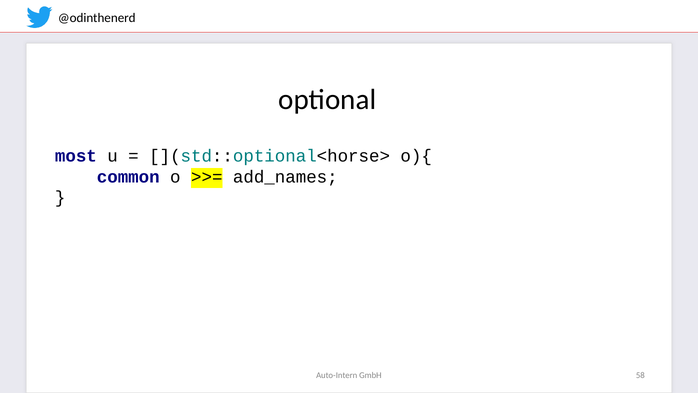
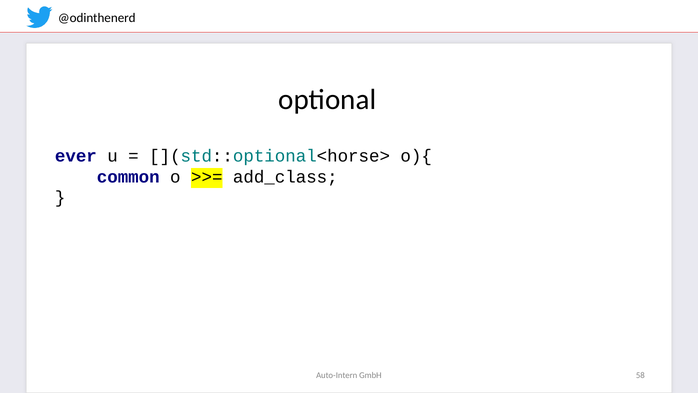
most: most -> ever (76, 156)
add_names: add_names -> add_class (285, 177)
